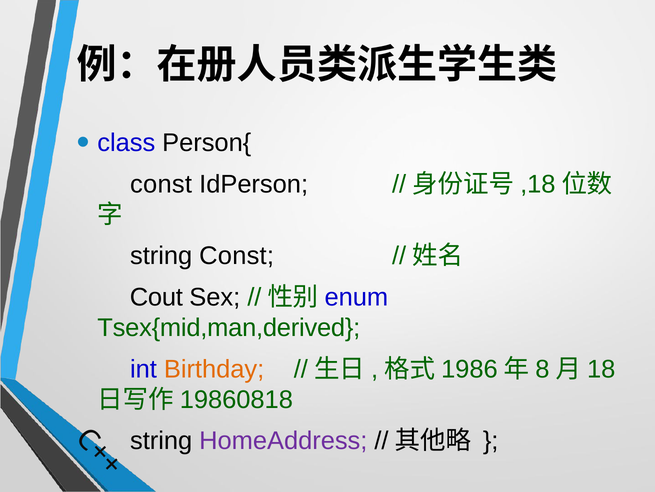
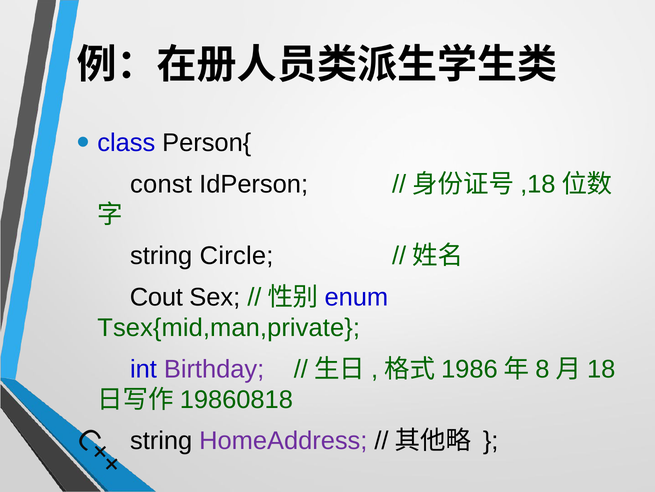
string Const: Const -> Circle (237, 256)
Tsex{mid,man,derived: Tsex{mid,man,derived -> Tsex{mid,man,private (229, 327)
Birthday colour: orange -> purple (214, 369)
